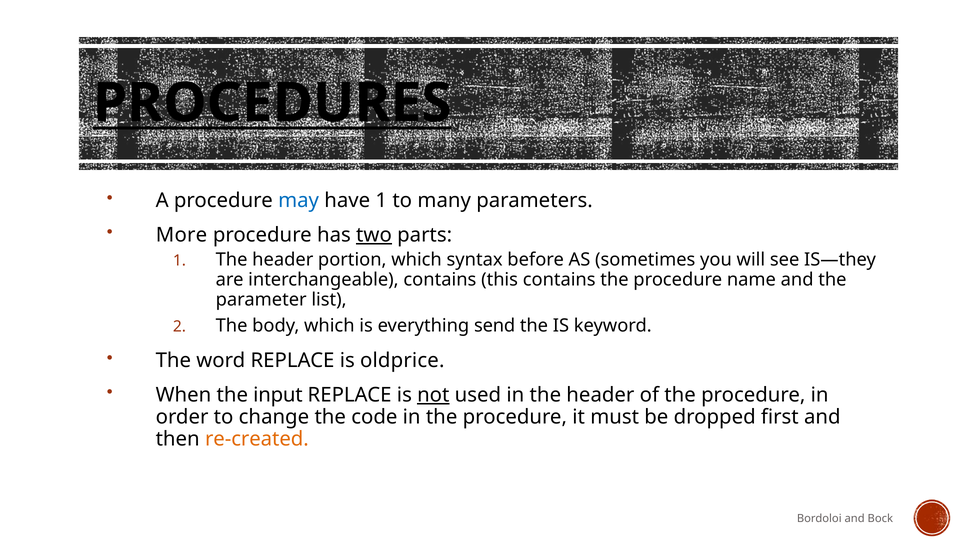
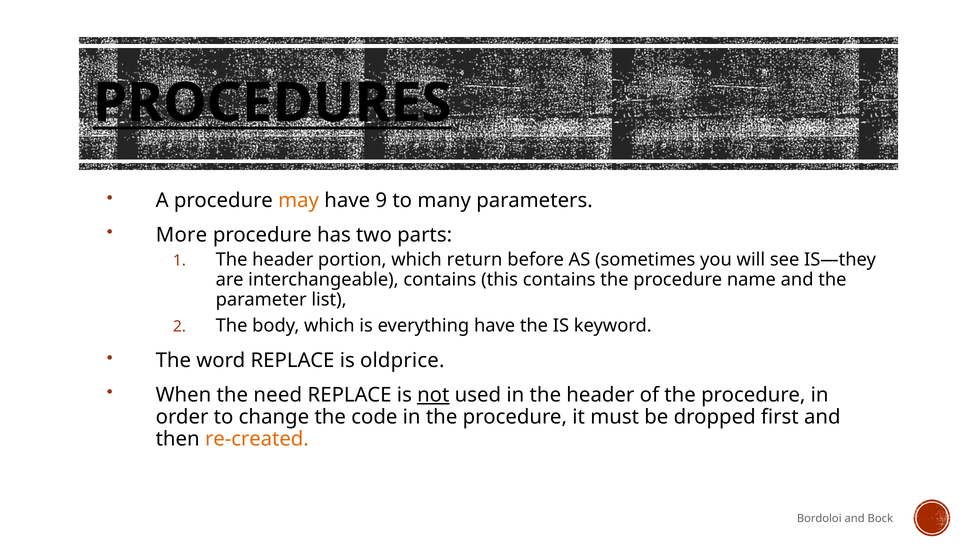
may colour: blue -> orange (299, 201)
have 1: 1 -> 9 (381, 201)
two underline: present -> none (374, 235)
syntax: syntax -> return (475, 260)
everything send: send -> have (495, 325)
input: input -> need (278, 395)
